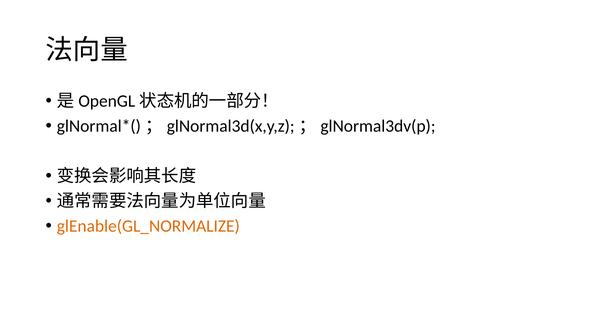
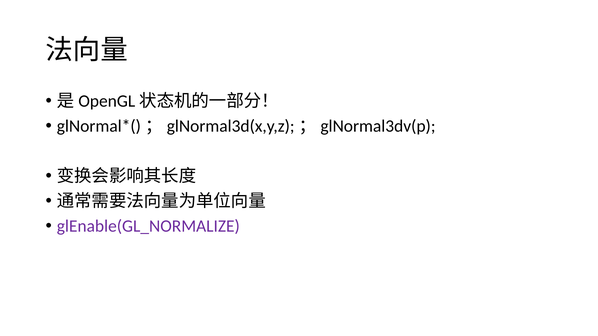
glEnable(GL_NORMALIZE colour: orange -> purple (148, 226)
